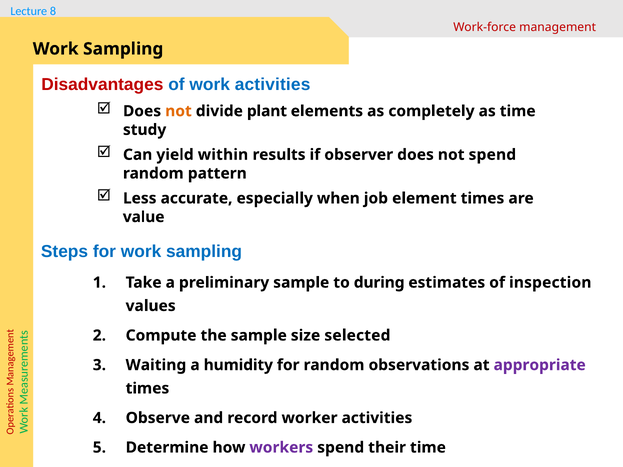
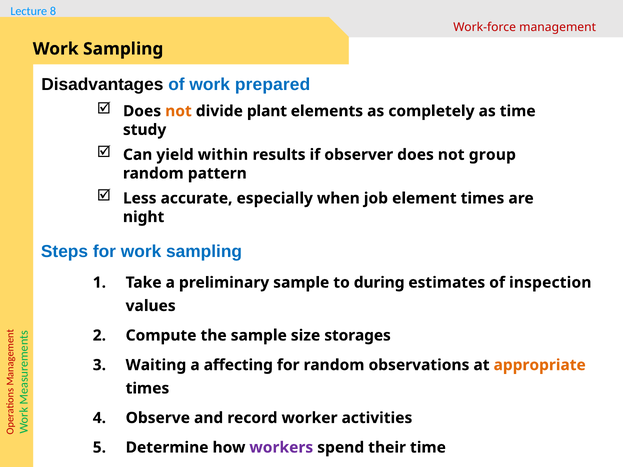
Disadvantages colour: red -> black (102, 85)
work activities: activities -> prepared (273, 85)
not spend: spend -> group (492, 155)
value: value -> night (144, 217)
selected: selected -> storages (358, 336)
humidity: humidity -> affecting (238, 365)
appropriate colour: purple -> orange (540, 365)
